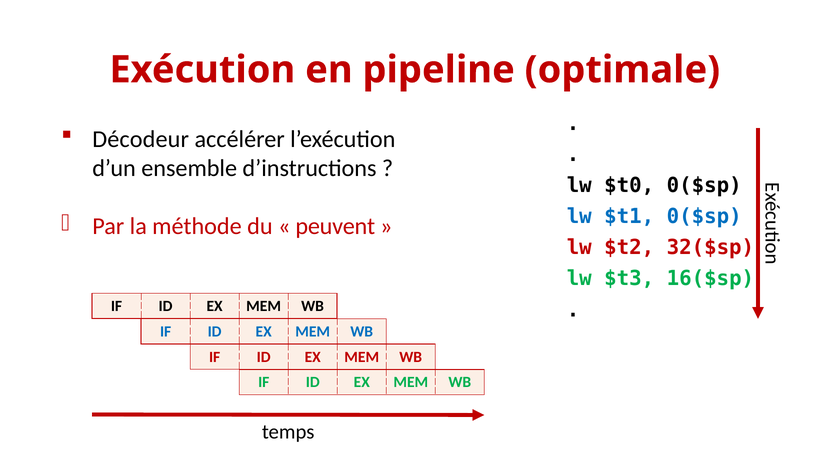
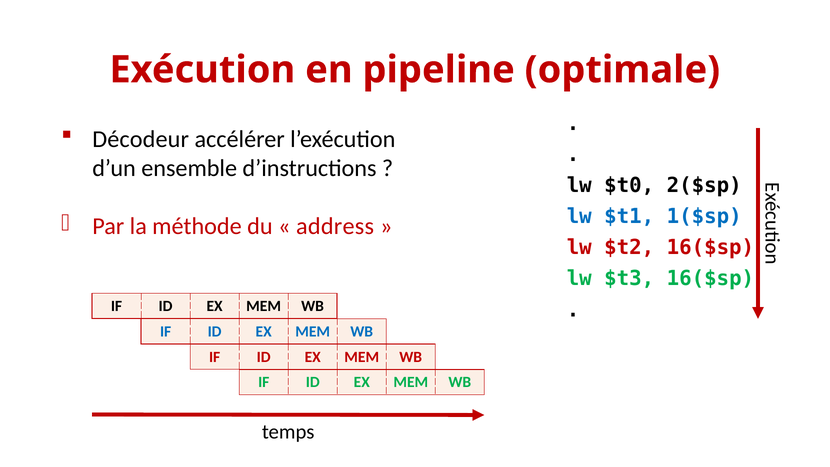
$t0 0($sp: 0($sp -> 2($sp (704, 185)
$t1 0($sp: 0($sp -> 1($sp (704, 216)
peuvent: peuvent -> address (335, 226)
$t2 32($sp: 32($sp -> 16($sp (710, 247)
